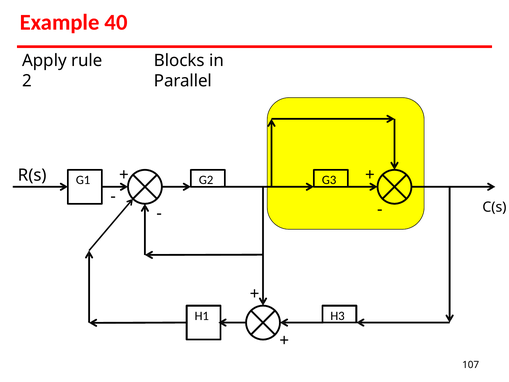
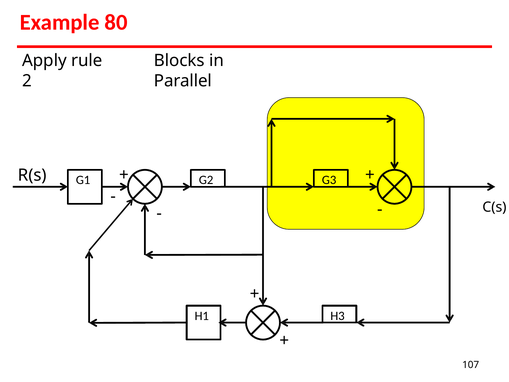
40: 40 -> 80 (116, 22)
